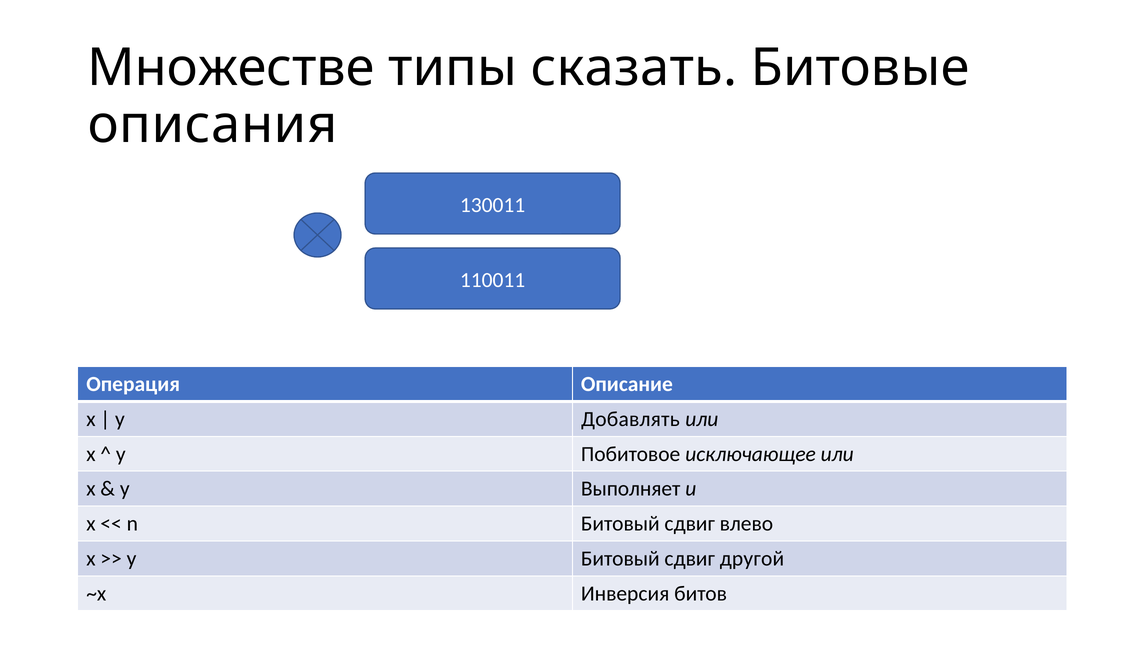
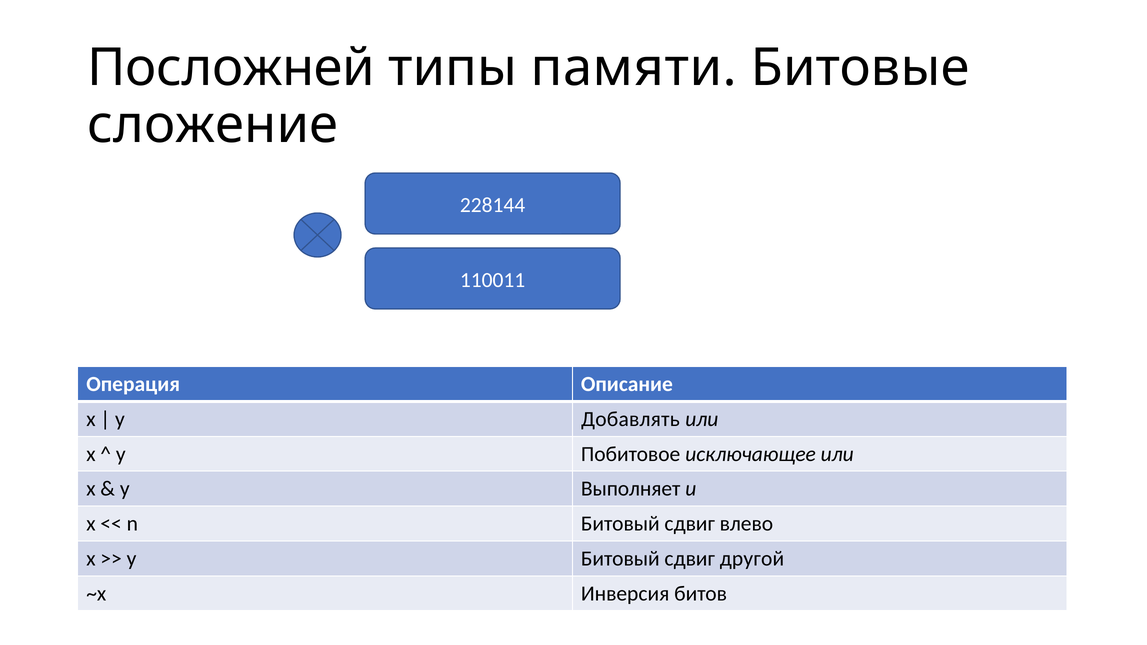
Множестве: Множестве -> Посложней (231, 68)
сказать: сказать -> памяти (634, 68)
описания: описания -> сложение (213, 125)
130011: 130011 -> 228144 (493, 205)
